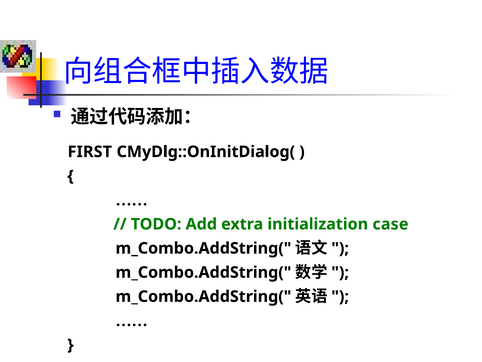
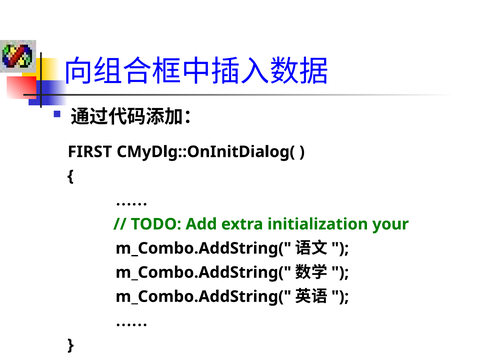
case: case -> your (391, 224)
